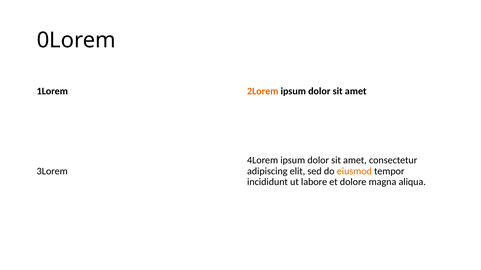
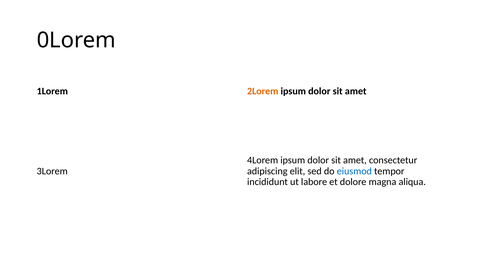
eiusmod colour: orange -> blue (354, 171)
